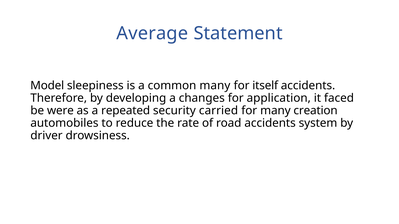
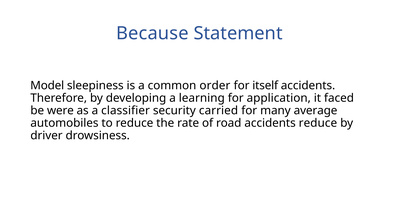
Average: Average -> Because (152, 34)
common many: many -> order (215, 86)
changes: changes -> learning (202, 98)
repeated: repeated -> classifier (126, 111)
creation: creation -> average (316, 111)
accidents system: system -> reduce (318, 123)
